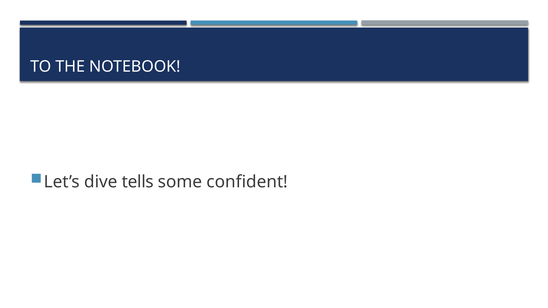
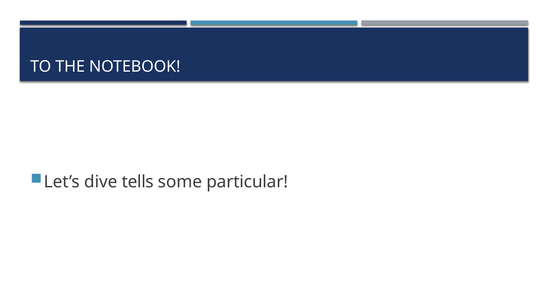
confident: confident -> particular (247, 182)
